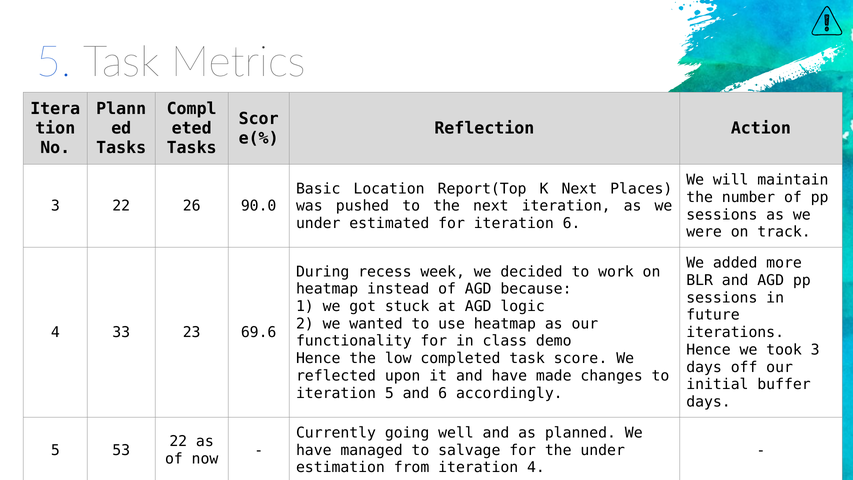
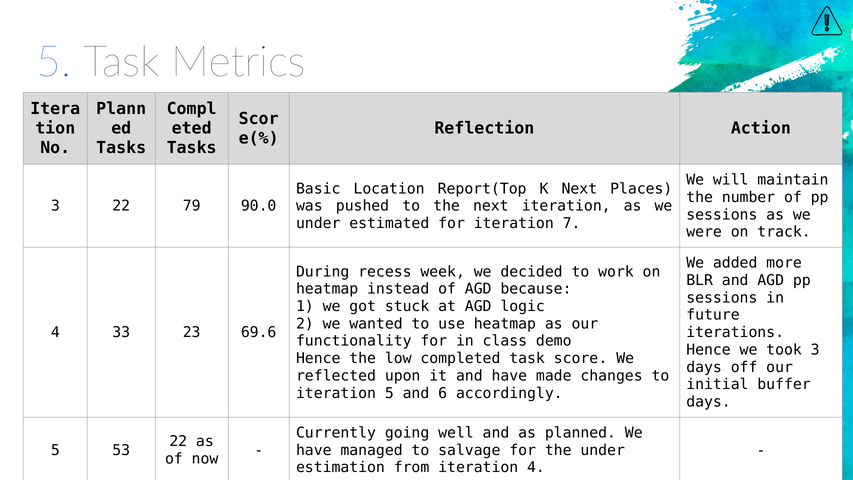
26: 26 -> 79 (192, 206)
iteration 6: 6 -> 7 (572, 223)
